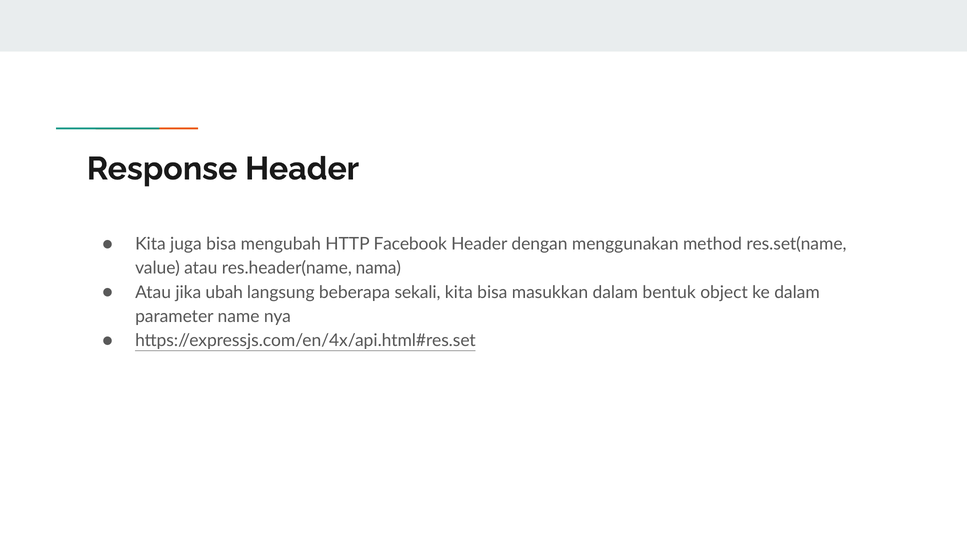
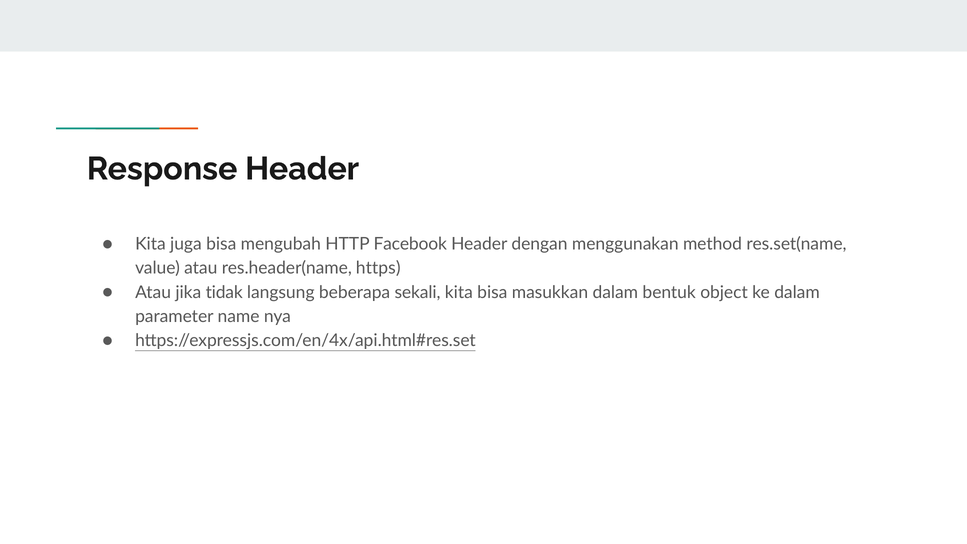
nama: nama -> https (378, 268)
ubah: ubah -> tidak (224, 292)
